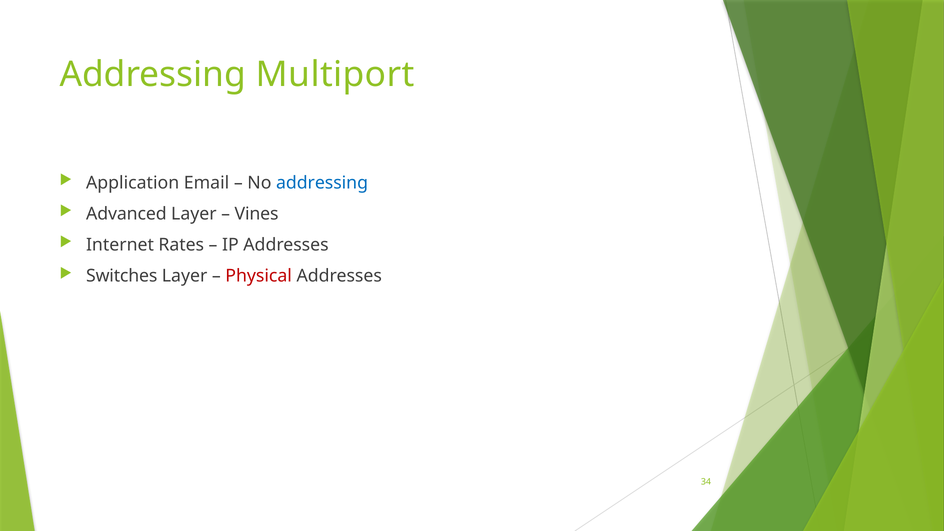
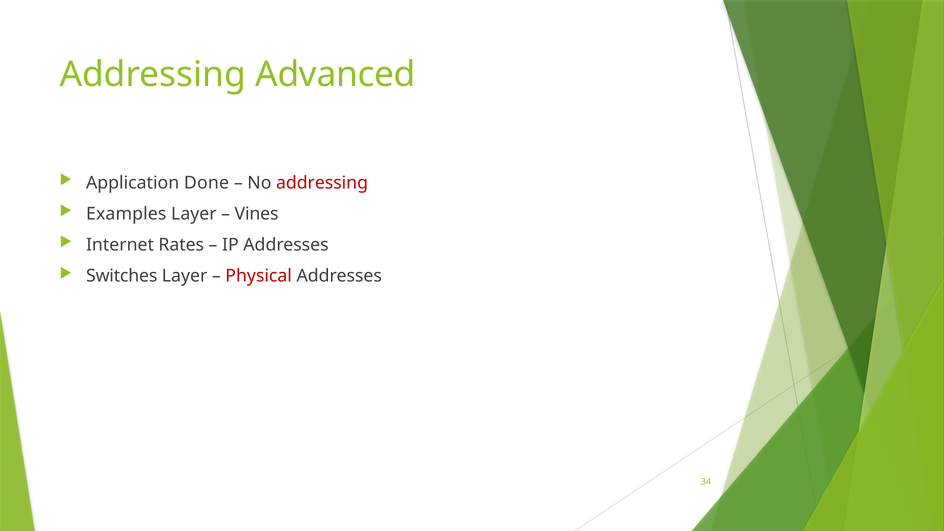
Multiport: Multiport -> Advanced (335, 74)
Email: Email -> Done (206, 183)
addressing colour: blue -> red (322, 183)
Advanced: Advanced -> Examples (126, 214)
